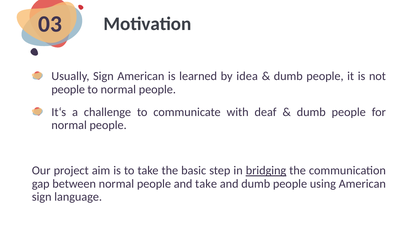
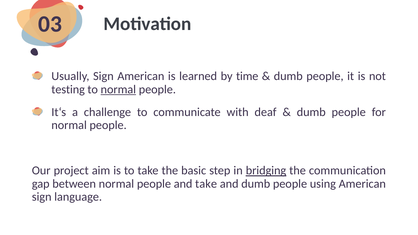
idea: idea -> time (247, 76)
people: people -> testing (68, 89)
normal underline: none -> present (118, 89)
